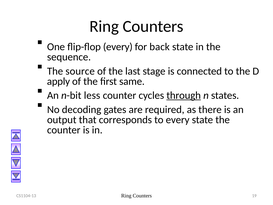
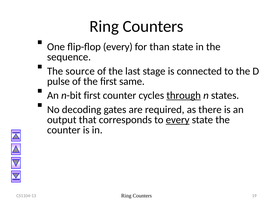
back: back -> than (160, 47)
apply: apply -> pulse (58, 81)
n-bit less: less -> first (92, 95)
every underline: none -> present (178, 120)
